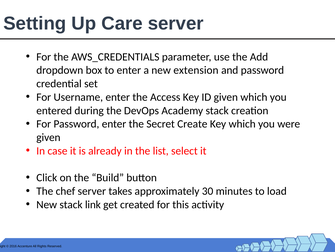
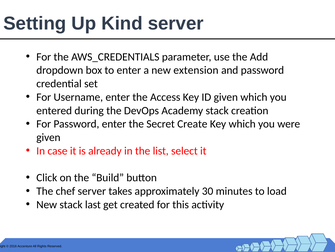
Care: Care -> Kind (122, 23)
link: link -> last (93, 204)
